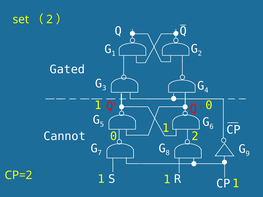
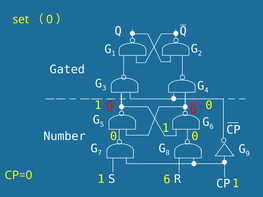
2: 2 -> 0 (50, 19)
Cannot: Cannot -> Number (65, 136)
0 2: 2 -> 0 (195, 137)
CP=2: CP=2 -> CP=0 (19, 175)
1: 1 -> 6 (167, 180)
